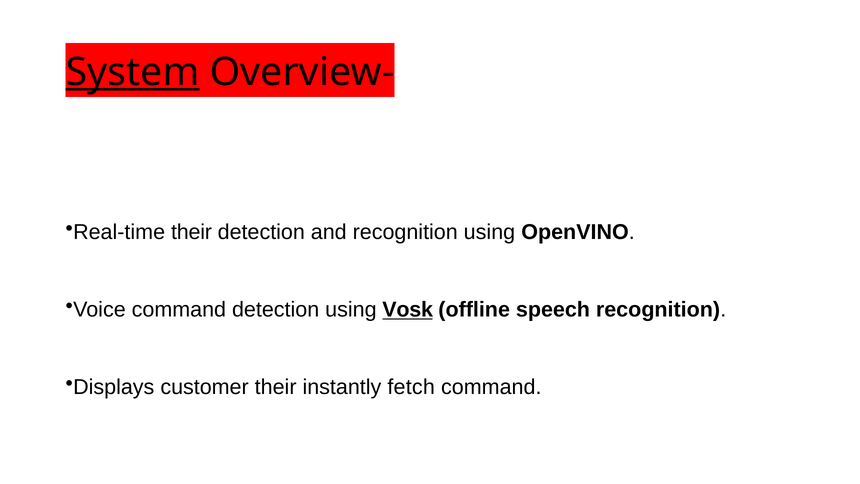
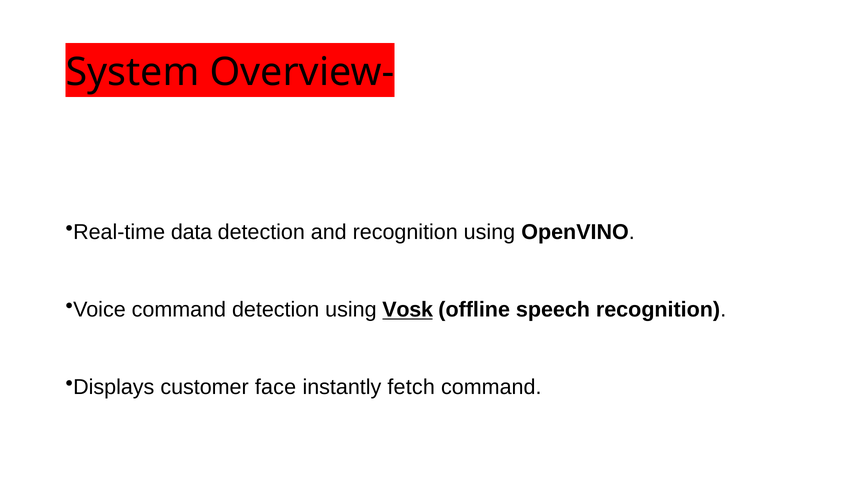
System underline: present -> none (132, 72)
Real-time their: their -> data (192, 232)
customer their: their -> face (276, 387)
